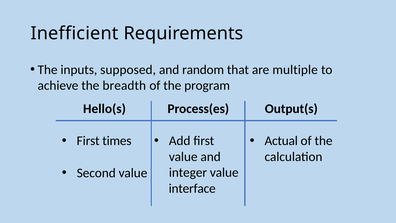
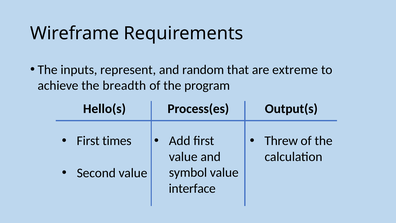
Inefficient: Inefficient -> Wireframe (75, 33)
supposed: supposed -> represent (128, 70)
multiple: multiple -> extreme (295, 70)
Actual: Actual -> Threw (281, 141)
integer: integer -> symbol (188, 172)
